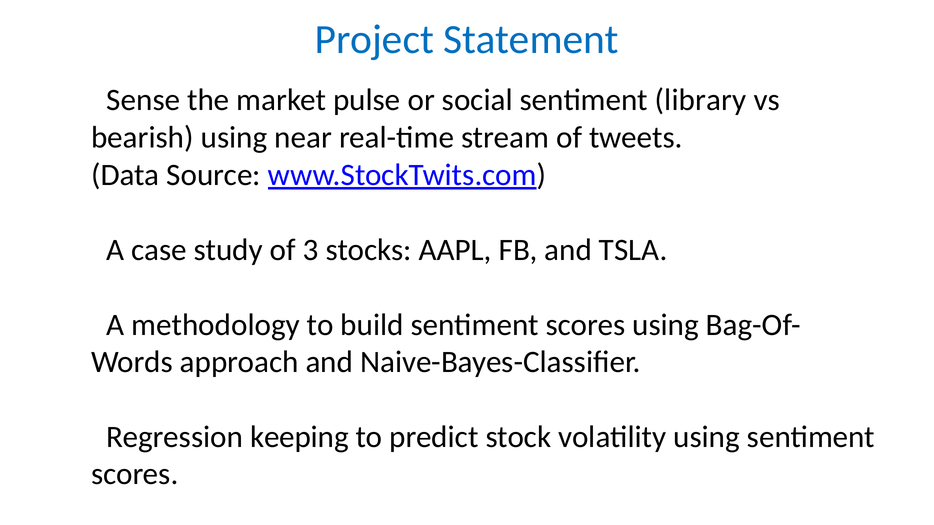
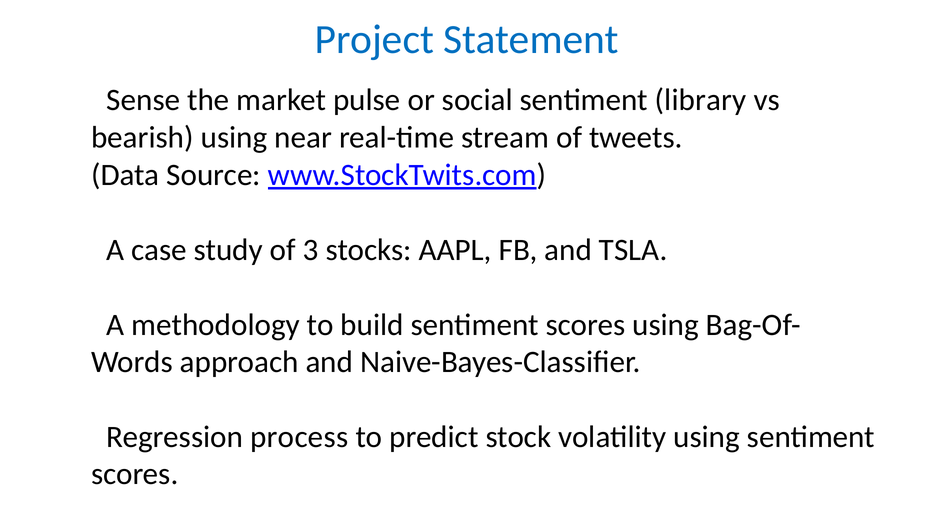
keeping: keeping -> process (299, 437)
